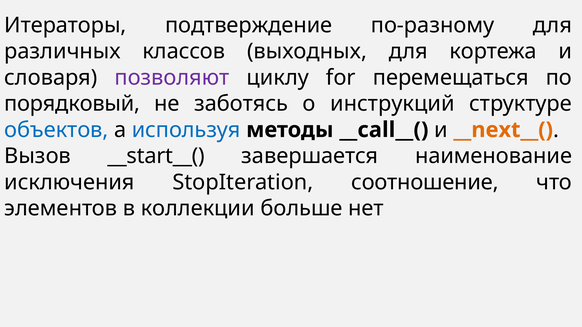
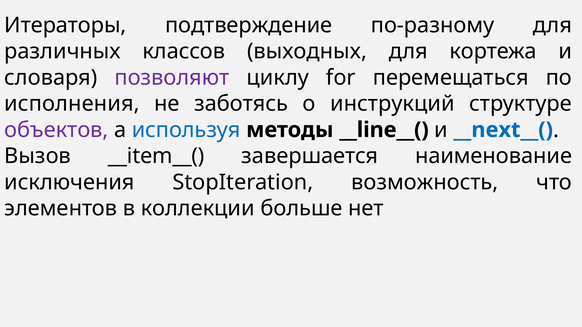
порядковый: порядковый -> исполнения (72, 104)
объектов colour: blue -> purple (56, 130)
__call__(: __call__( -> __line__( (384, 130)
__next__( colour: orange -> blue (503, 130)
__start__(: __start__( -> __item__( (156, 156)
соотношение: соотношение -> возможность (425, 182)
